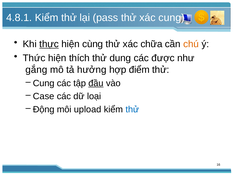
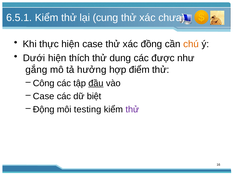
4.8.1: 4.8.1 -> 6.5.1 (19, 18)
pass: pass -> cung (105, 18)
xác cung: cung -> chưa (172, 18)
thực underline: present -> none (49, 44)
hiện cùng: cùng -> case (93, 44)
chữa: chữa -> đồng (151, 44)
Thức: Thức -> Dưới (34, 58)
Cung: Cung -> Công (44, 83)
loại: loại -> biệt (94, 96)
upload: upload -> testing (88, 109)
thử colour: blue -> purple (132, 109)
